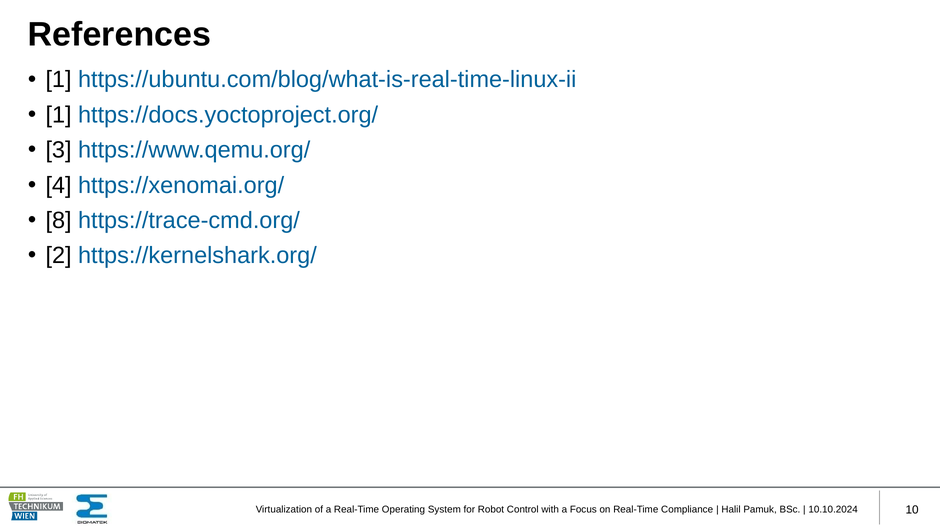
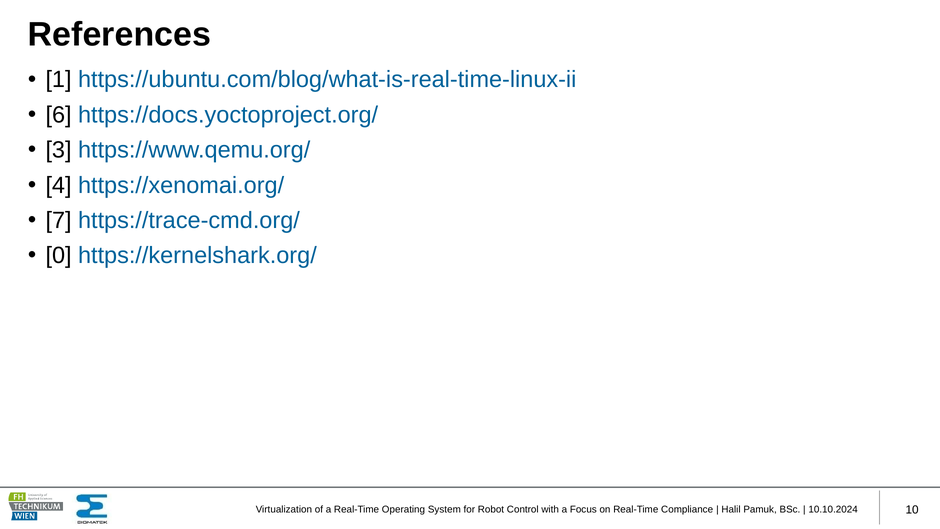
1: 1 -> 6 (59, 115)
8: 8 -> 7 (59, 220)
2: 2 -> 0 (59, 255)
